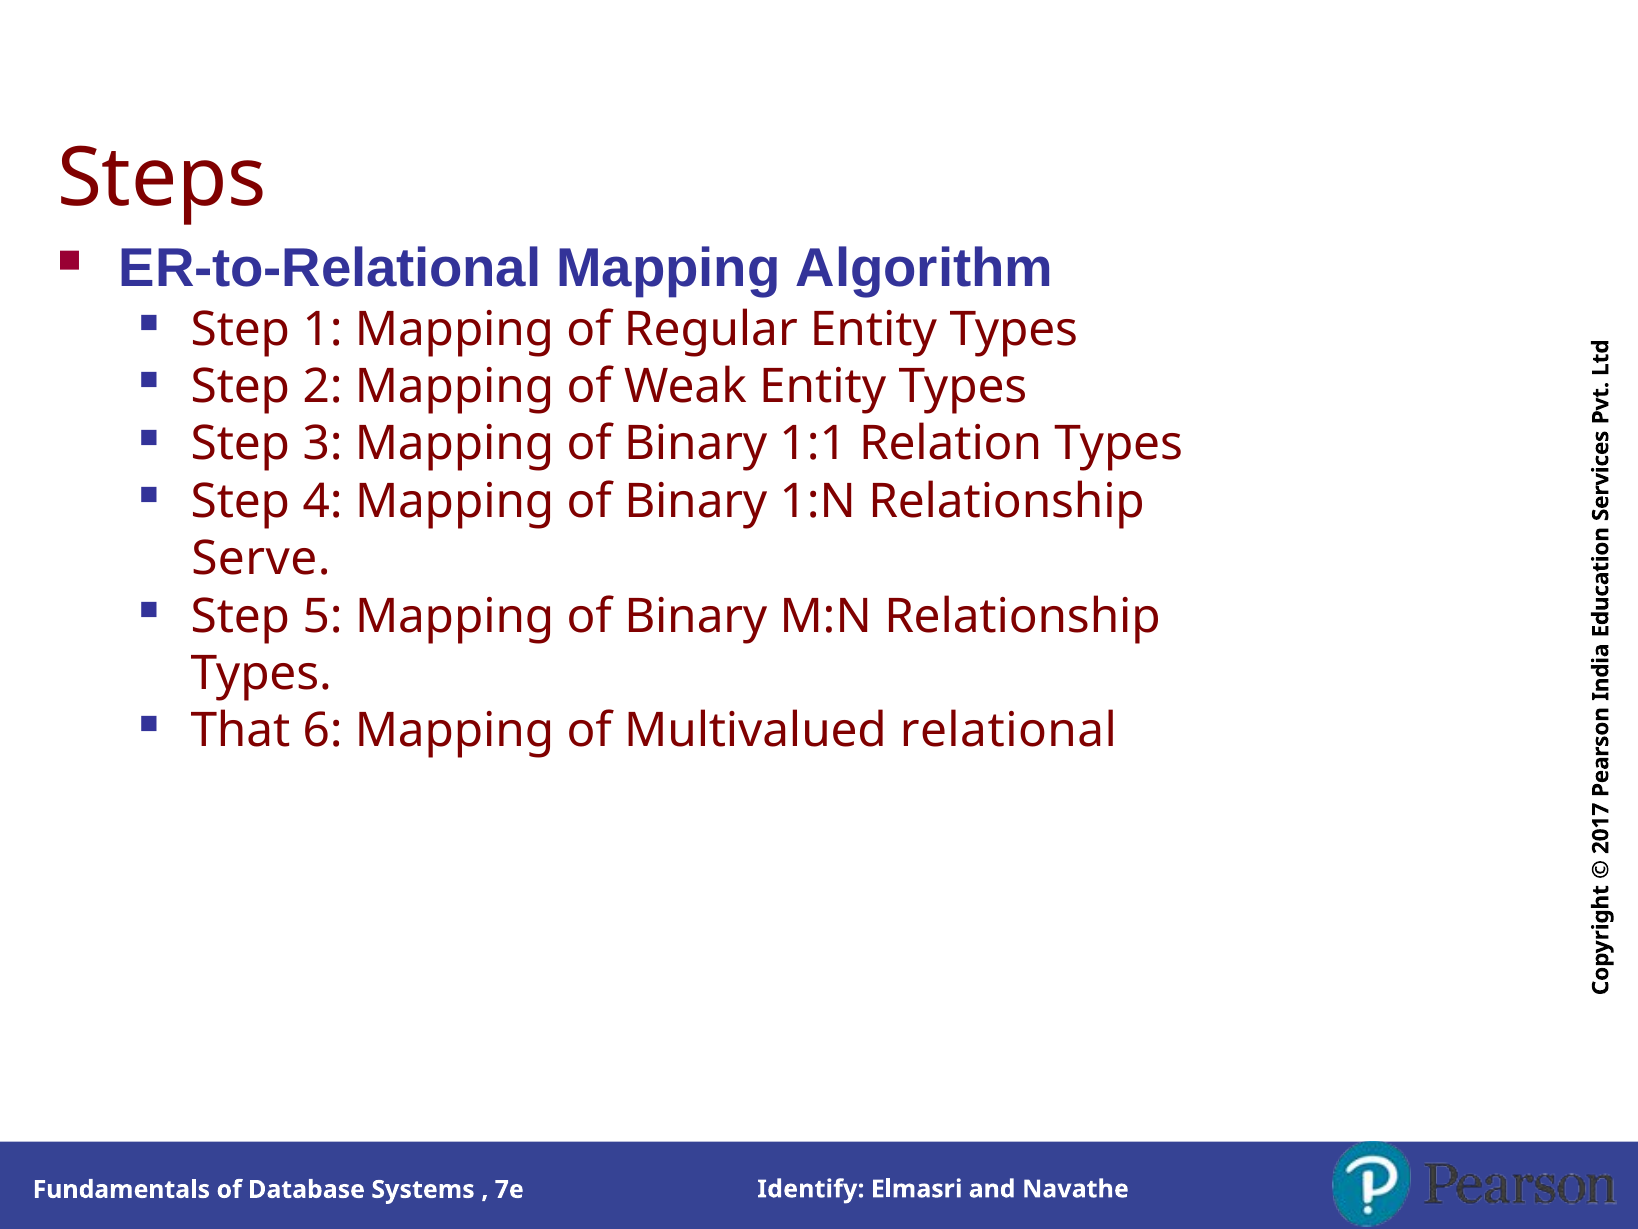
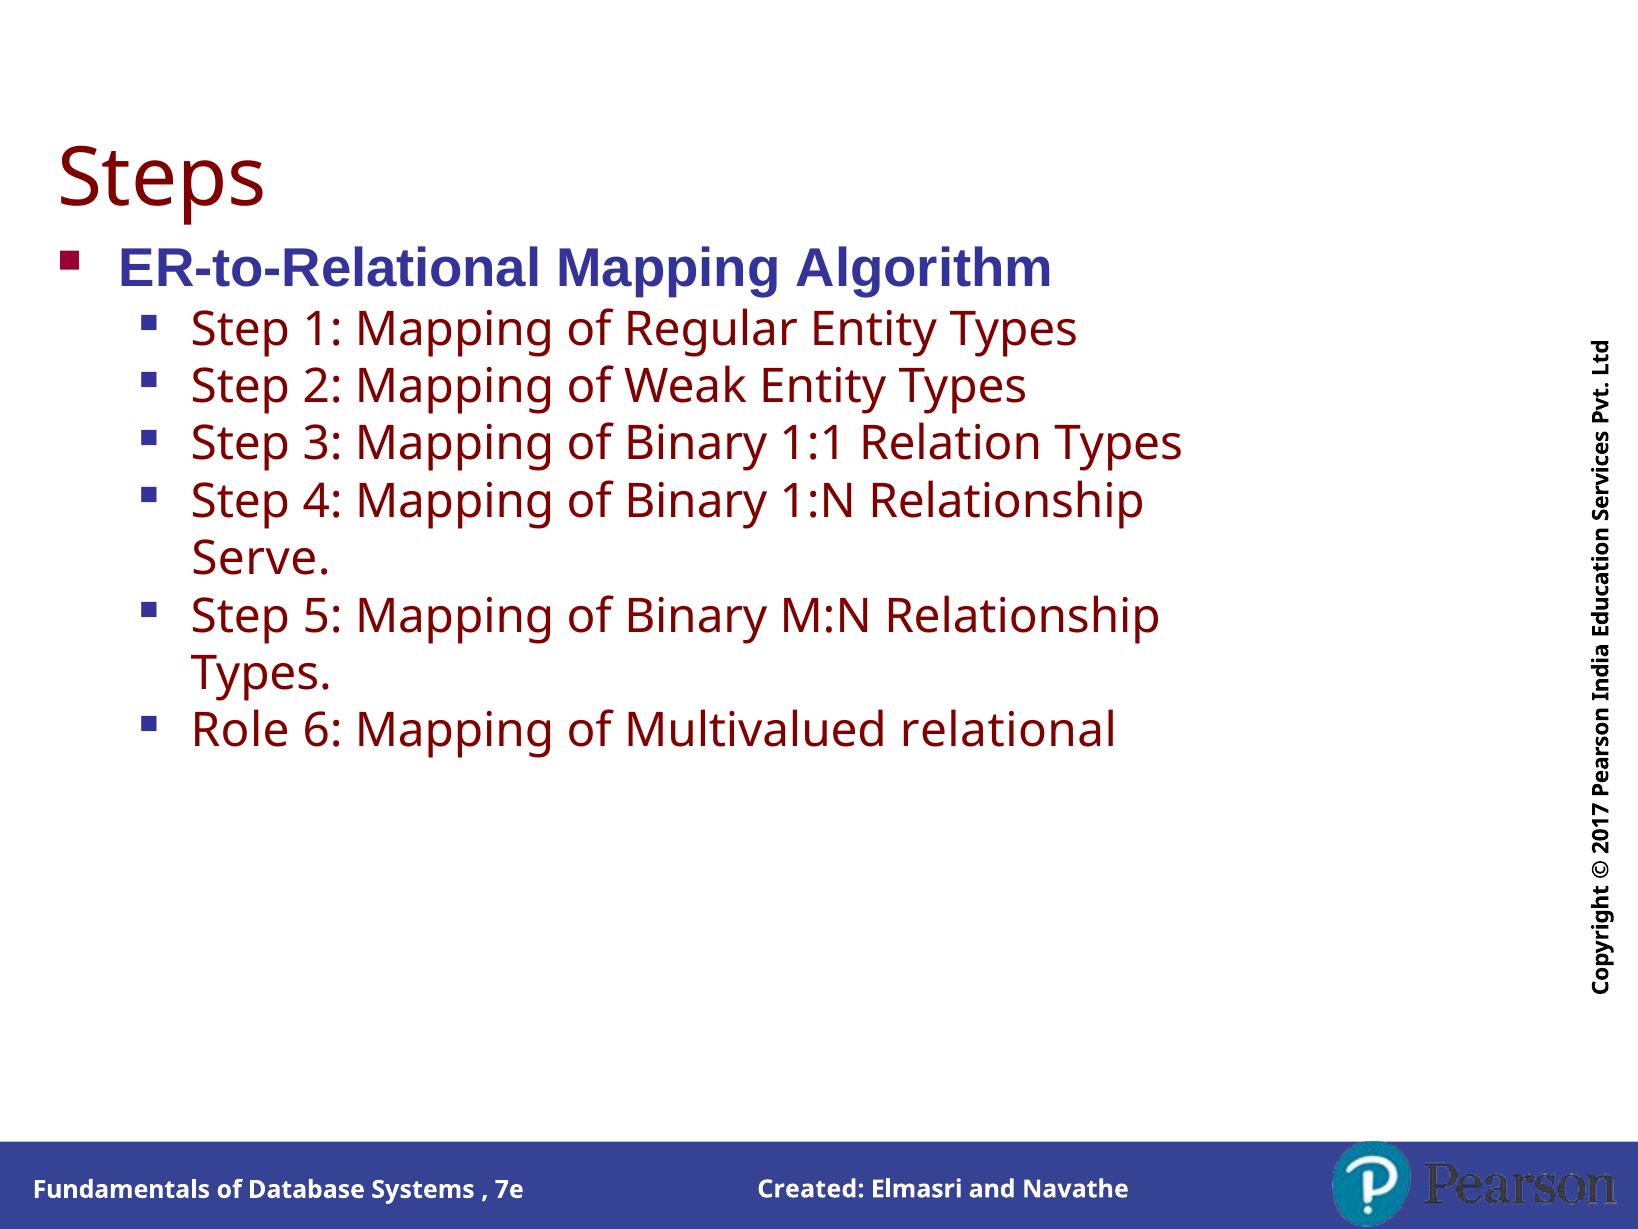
That: That -> Role (240, 731)
Identify: Identify -> Created (811, 1189)
